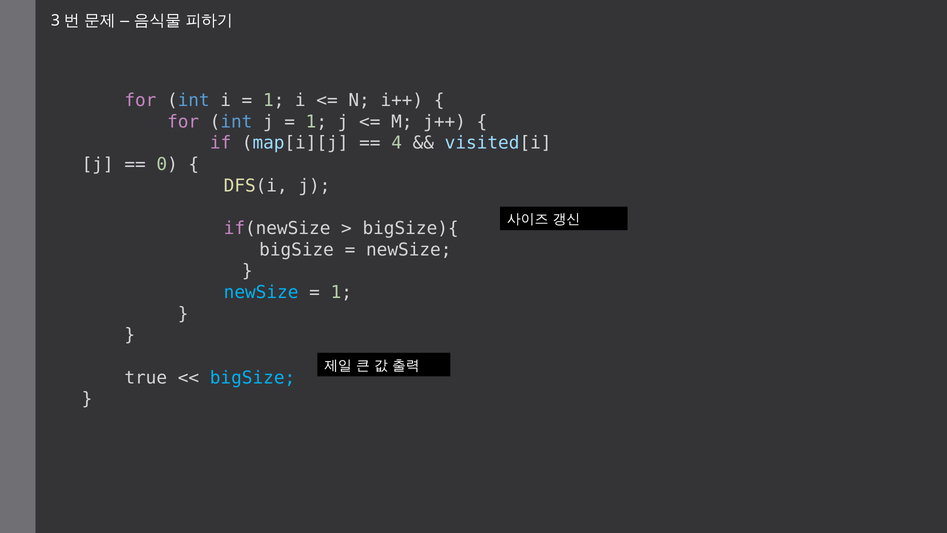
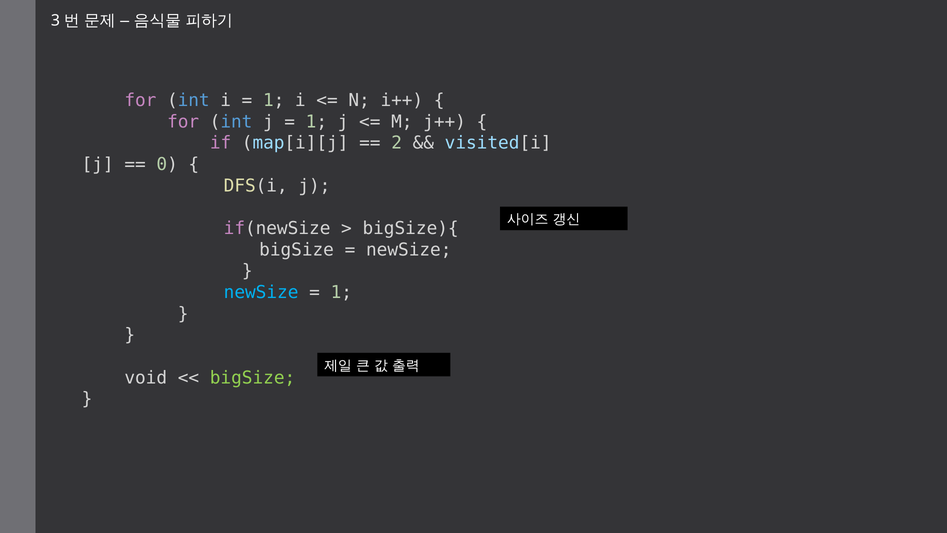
4: 4 -> 2 (397, 143)
true: true -> void (146, 377)
bigSize colour: light blue -> light green (253, 377)
